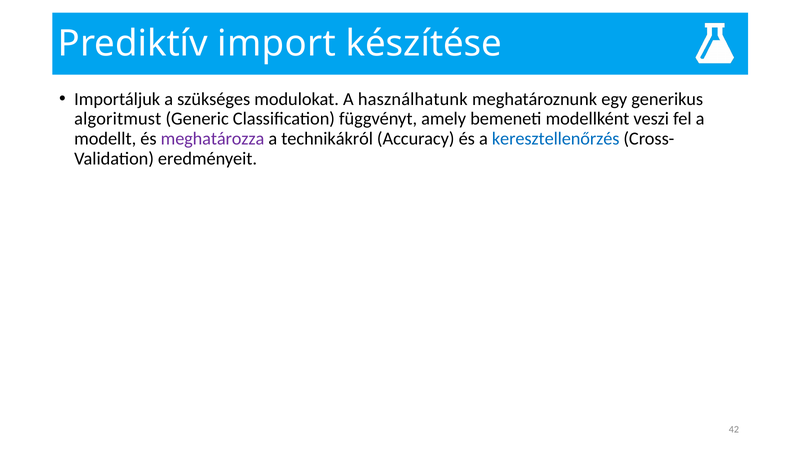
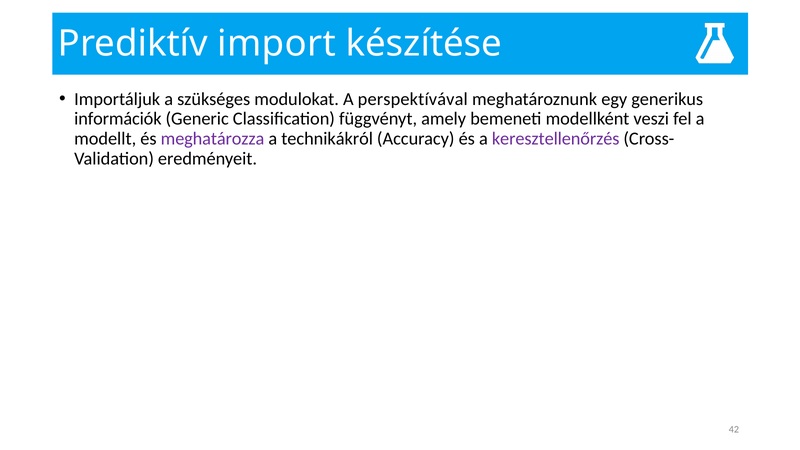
használhatunk: használhatunk -> perspektívával (413, 99)
algoritmust: algoritmust -> információk (118, 119)
keresztellenőrzés colour: blue -> purple (556, 139)
